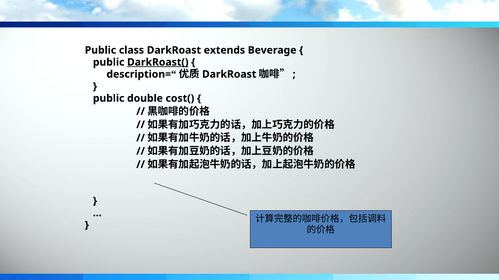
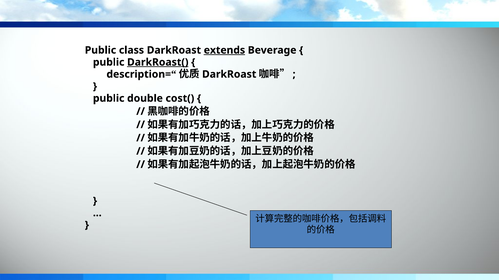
extends underline: none -> present (224, 50)
